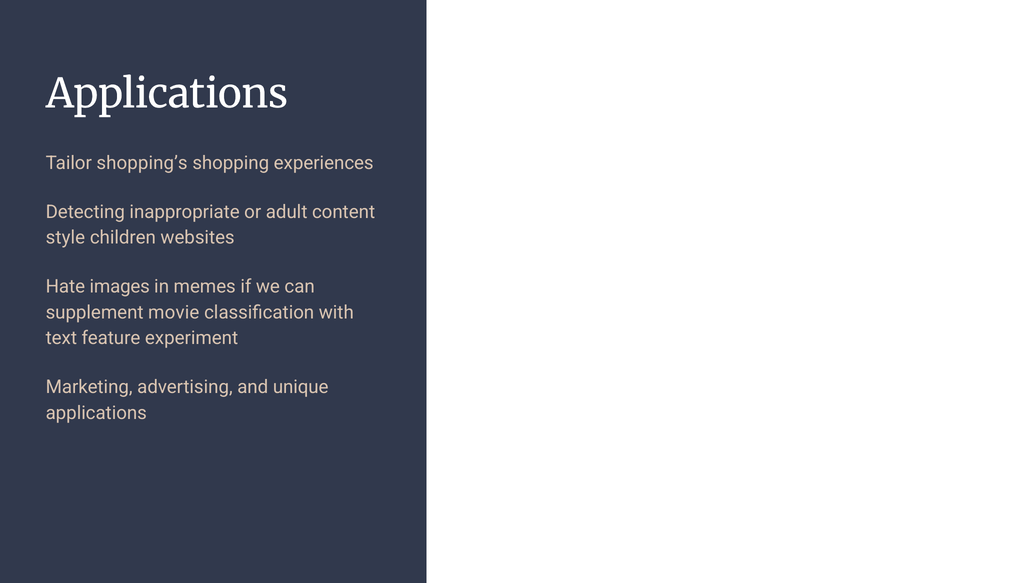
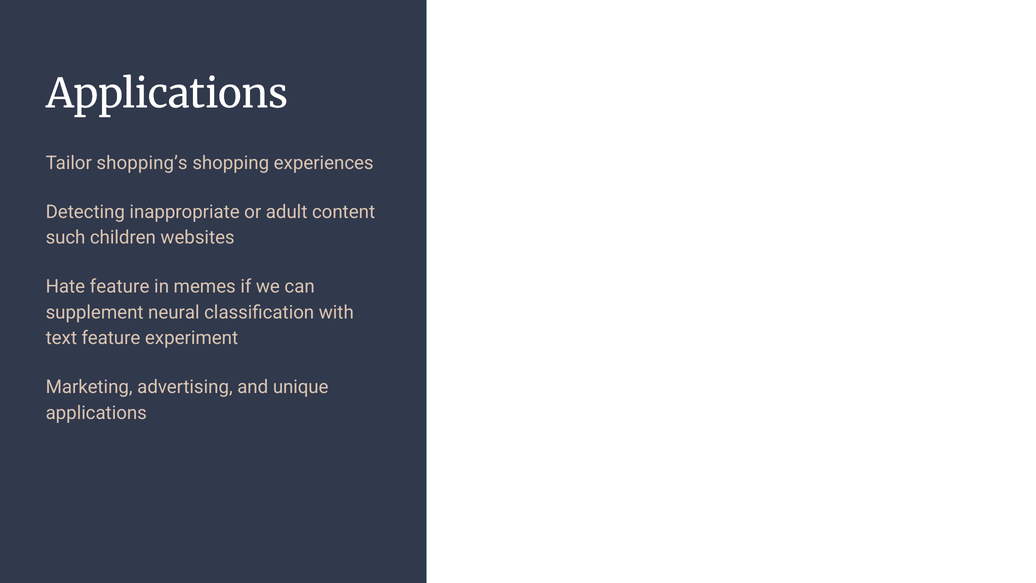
style: style -> such (66, 238)
Hate images: images -> feature (120, 286)
movie: movie -> neural (174, 312)
